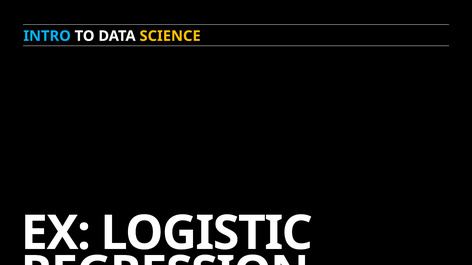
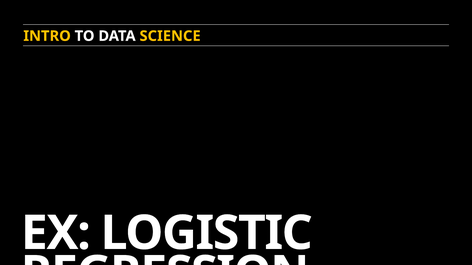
INTRO colour: light blue -> yellow (47, 36)
